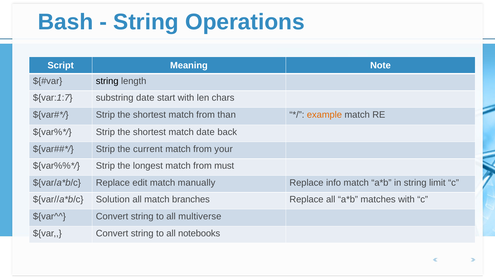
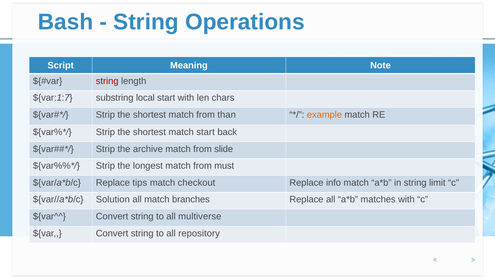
string colour: black -> red (107, 81)
substring date: date -> local (145, 98)
match date: date -> start (206, 132)
current: current -> archive (148, 149)
your: your -> slide (224, 149)
edit: edit -> tips (140, 183)
manually: manually -> checkout (197, 183)
notebooks: notebooks -> repository (199, 234)
